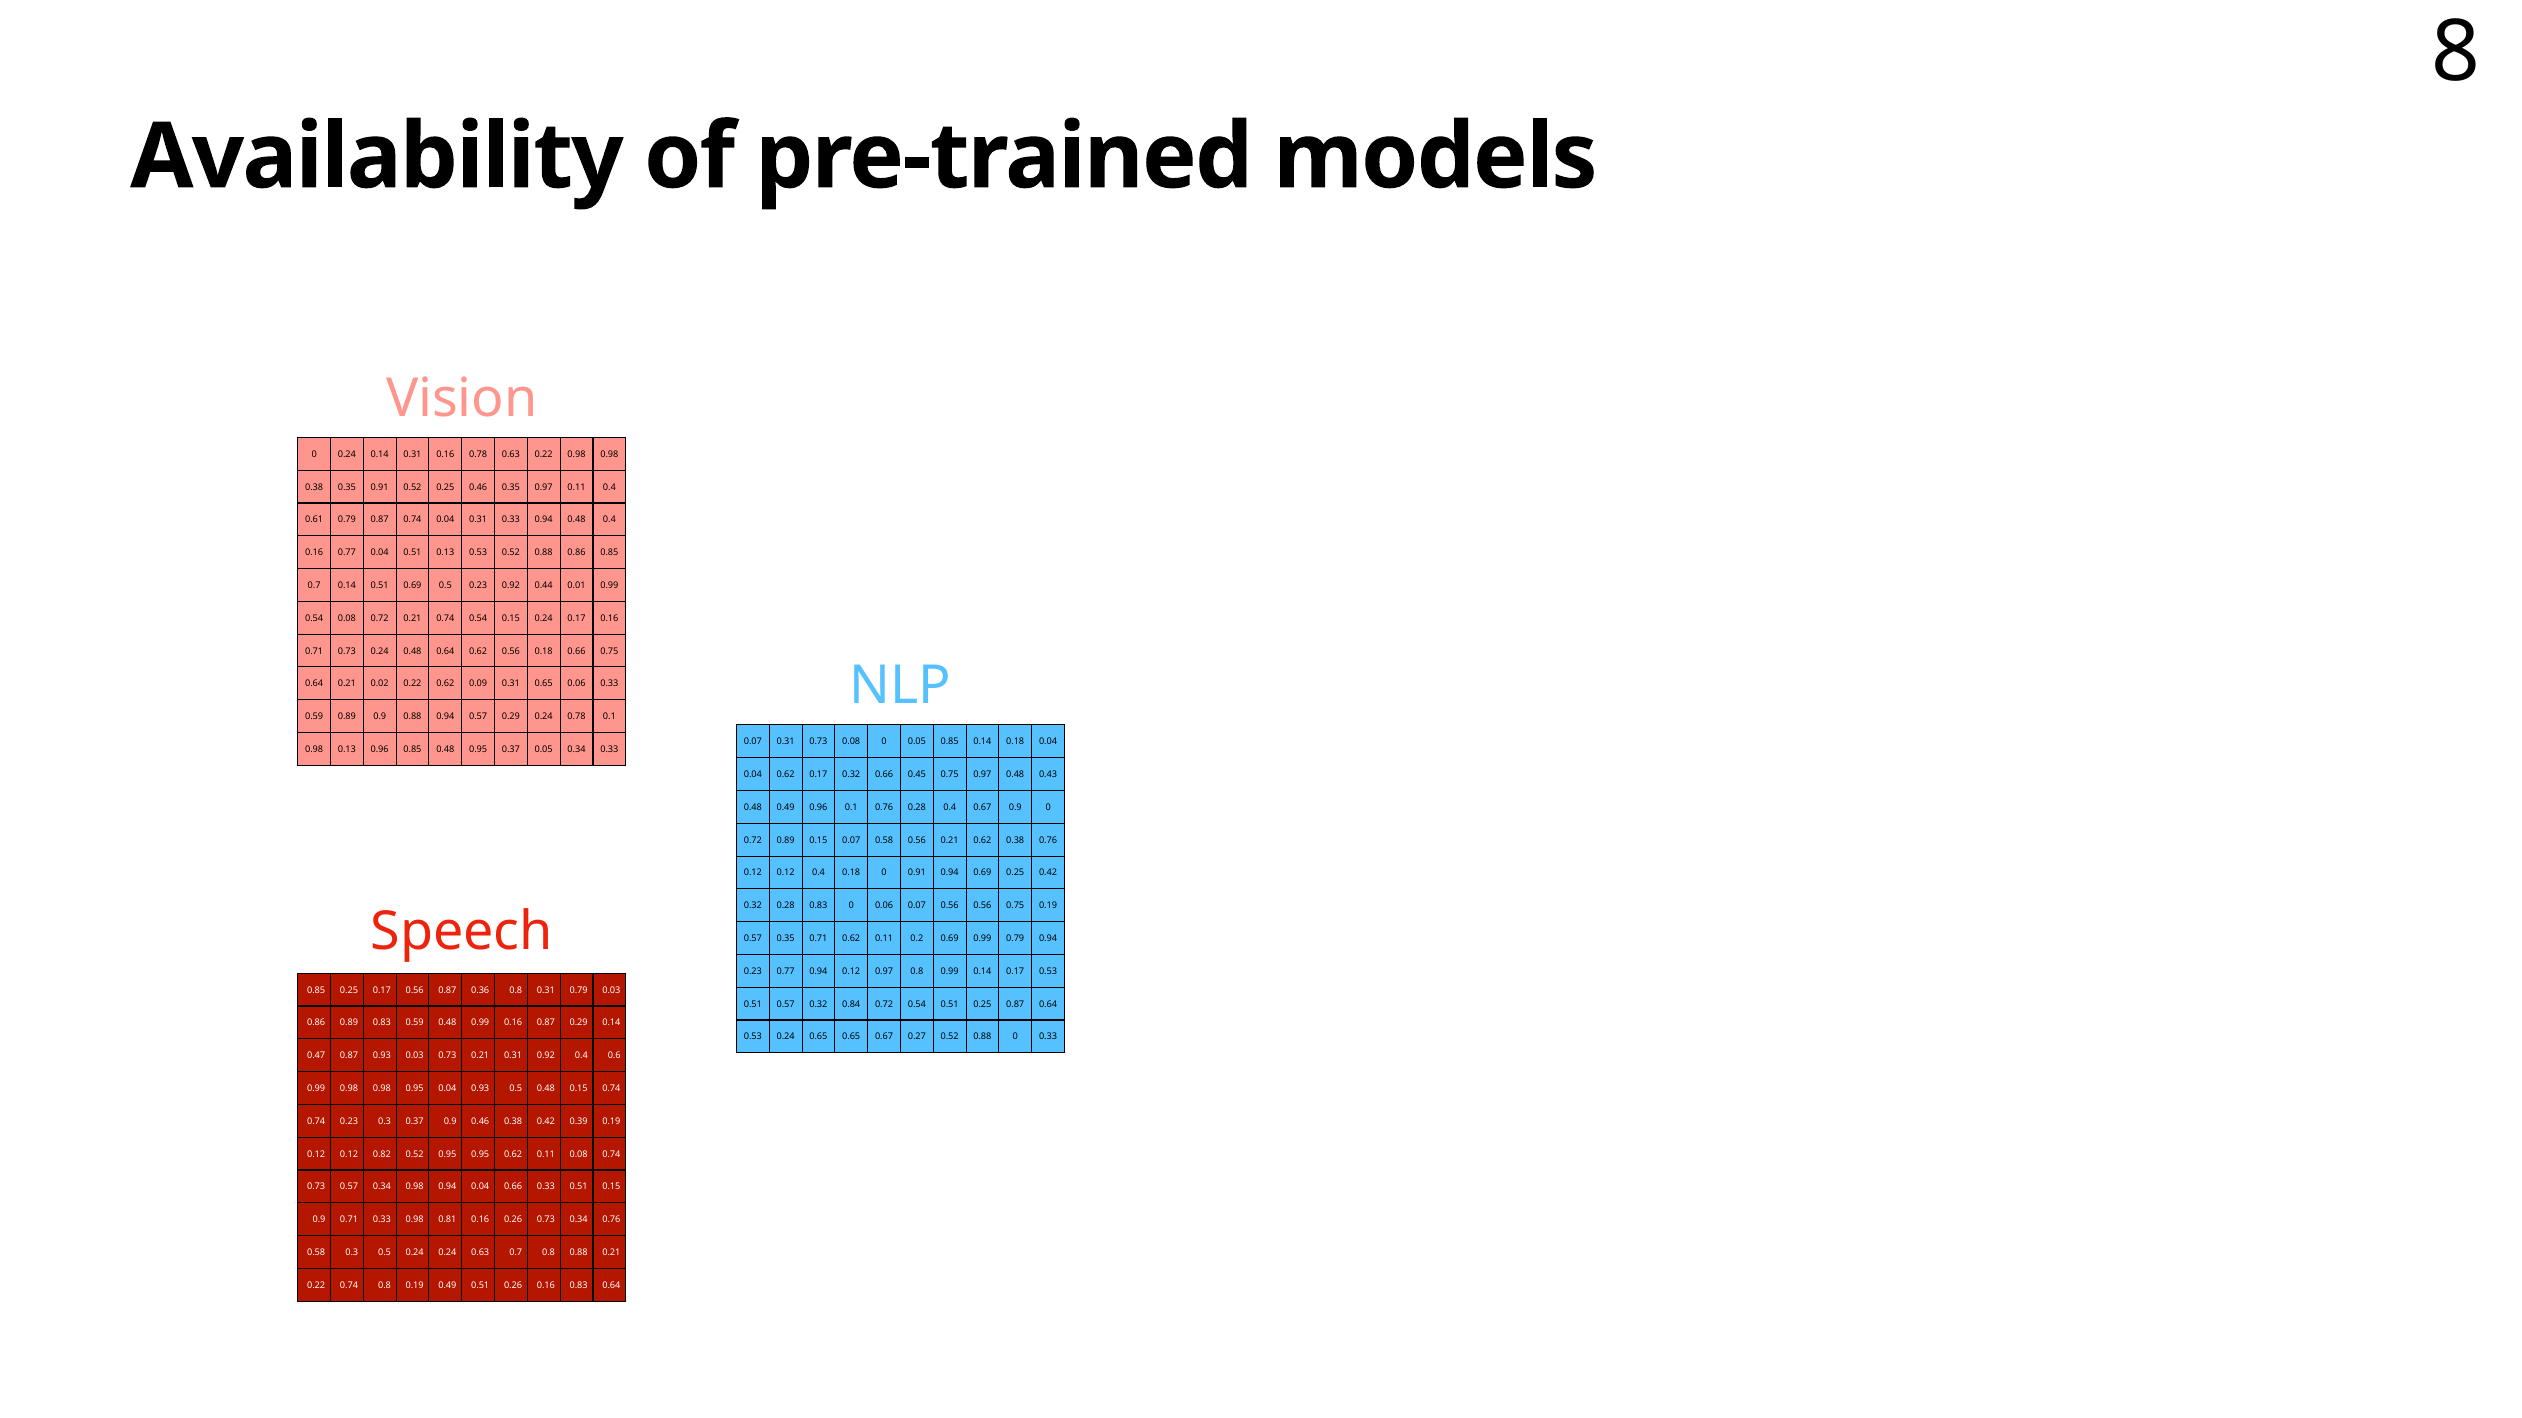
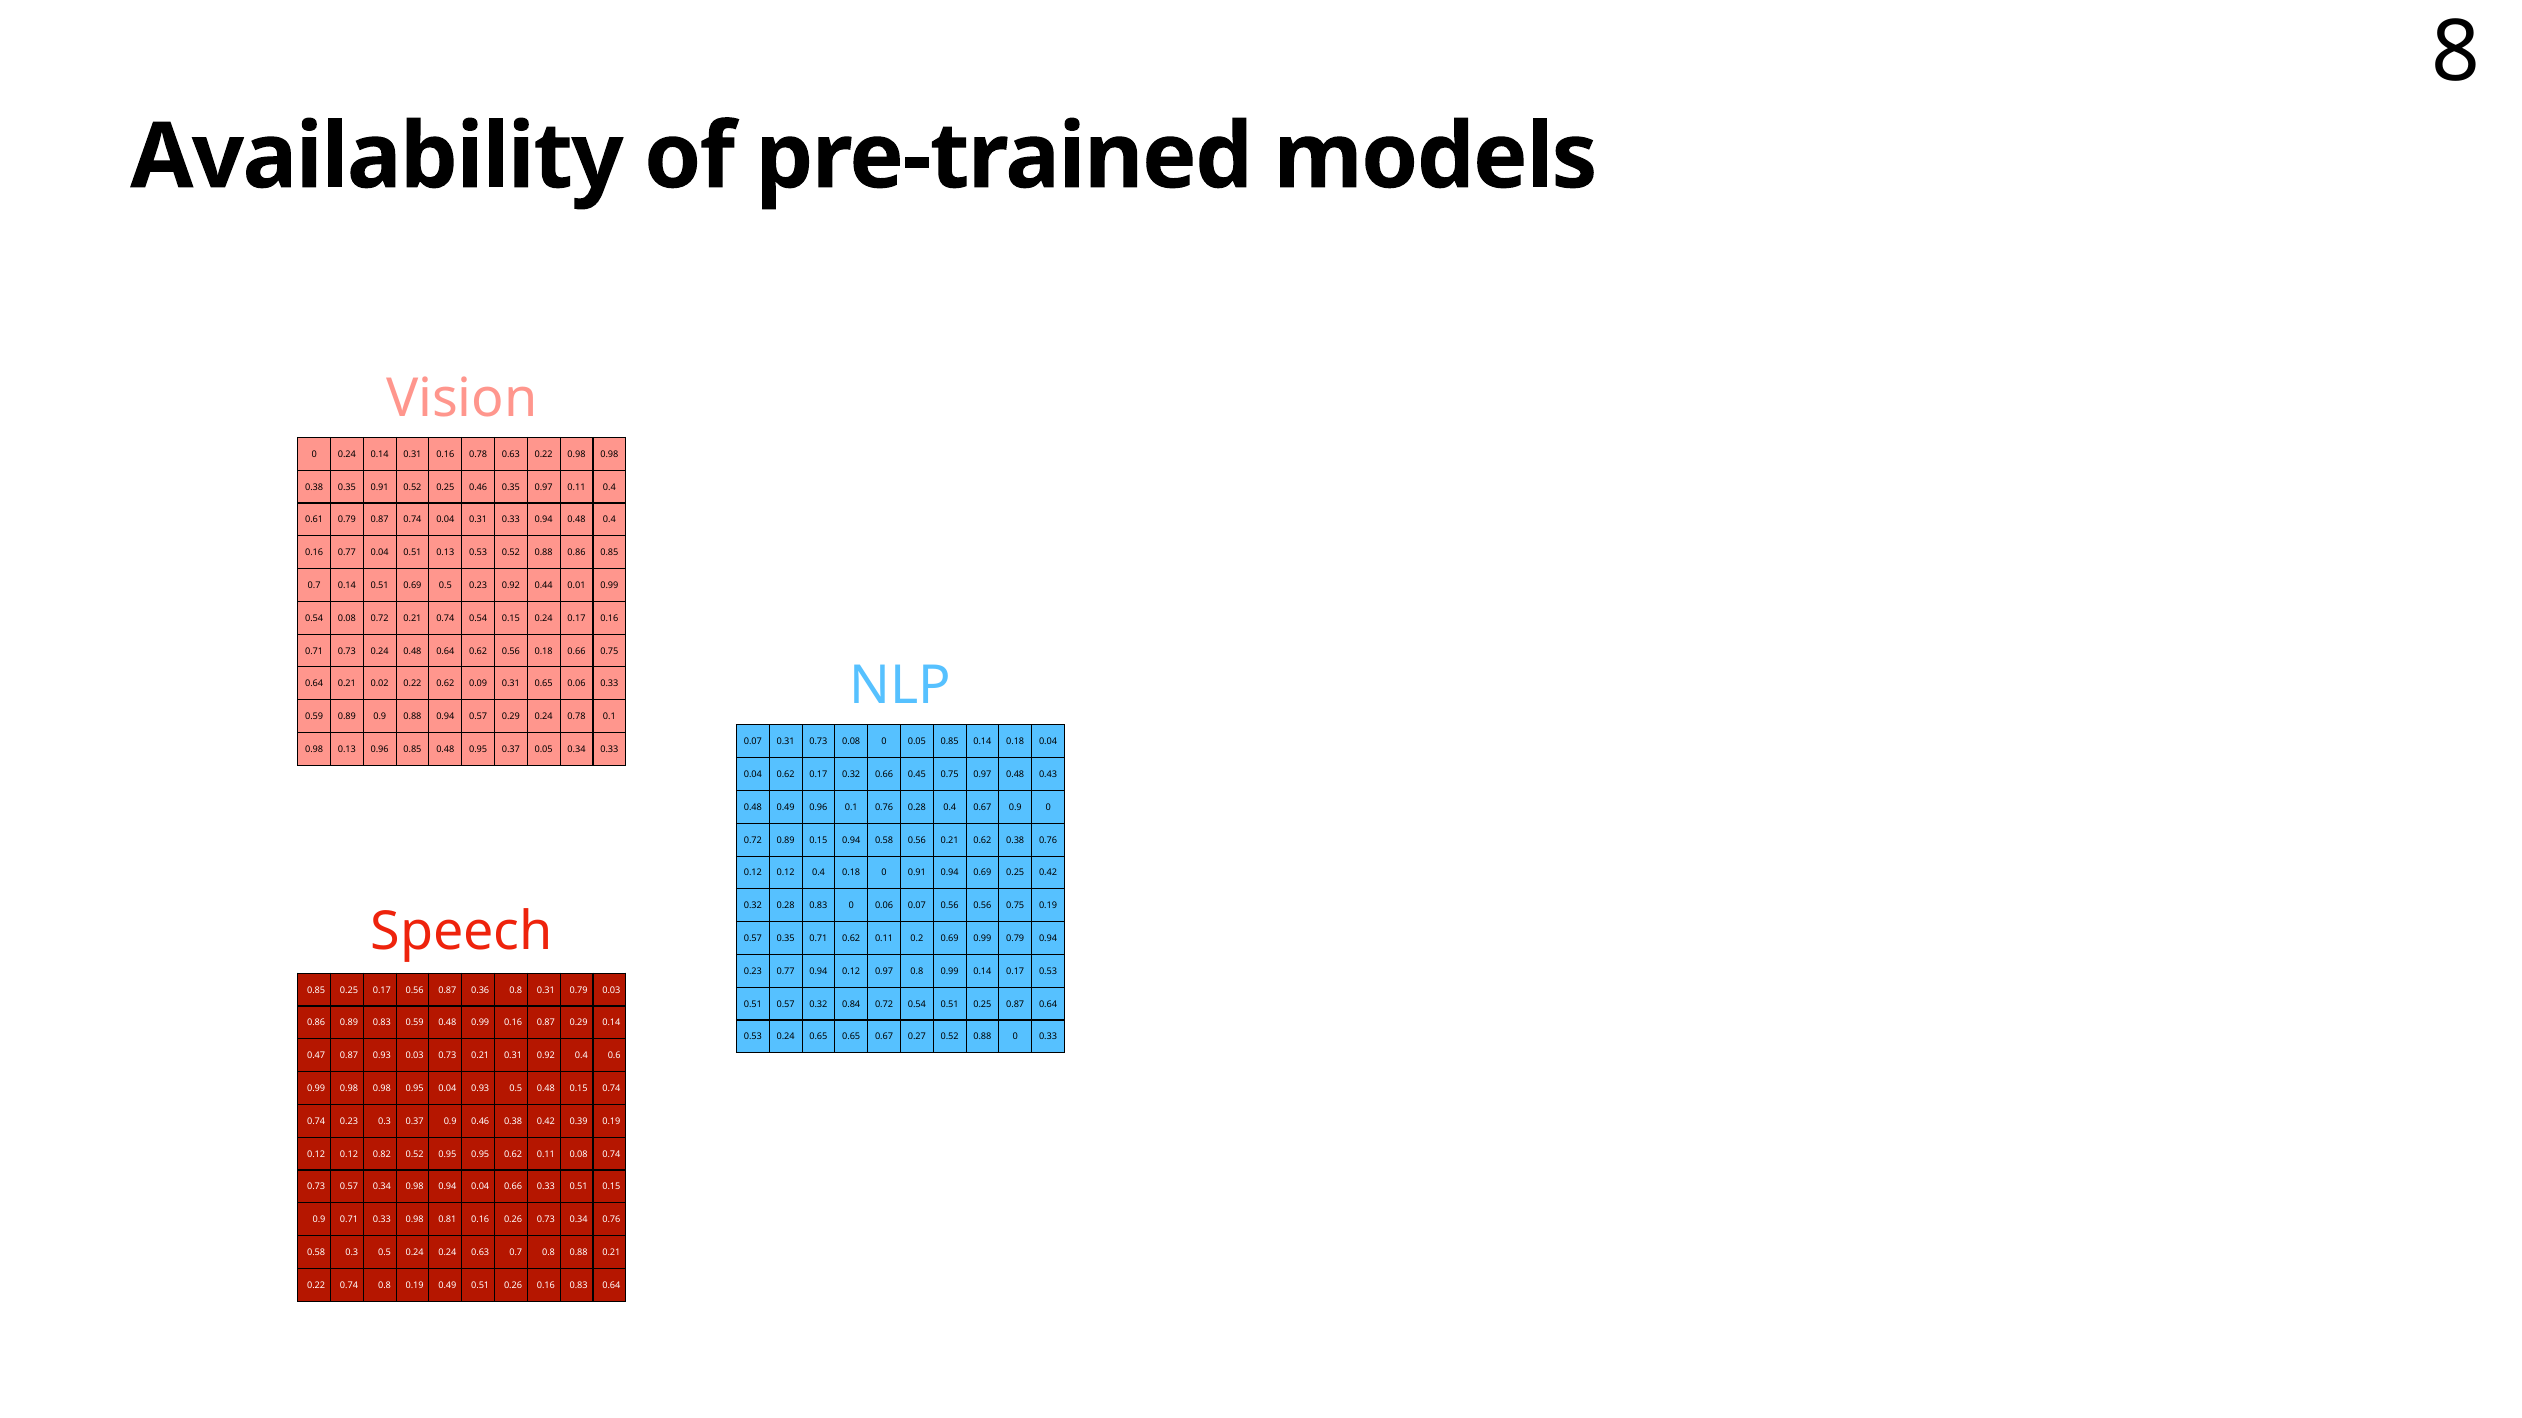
0.15 0.07: 0.07 -> 0.94 (851, 841)
